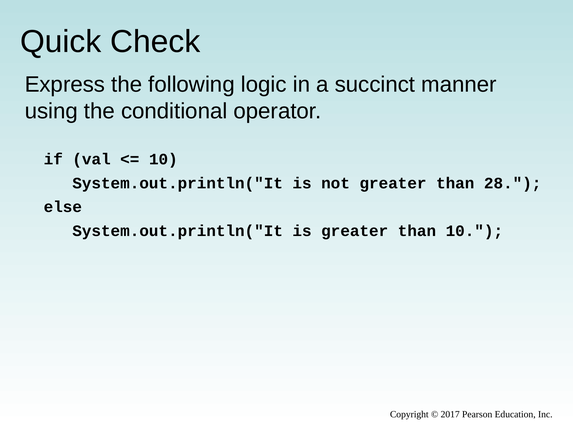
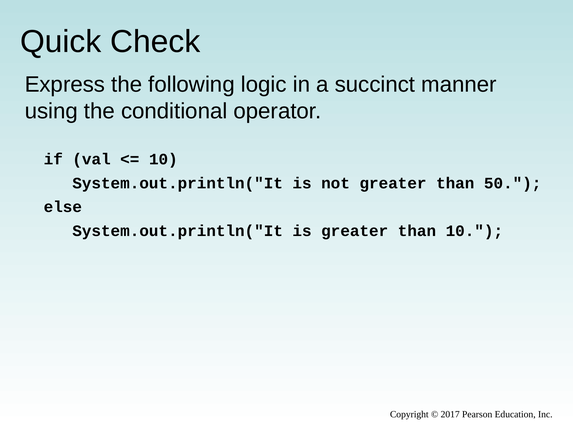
28: 28 -> 50 (513, 183)
